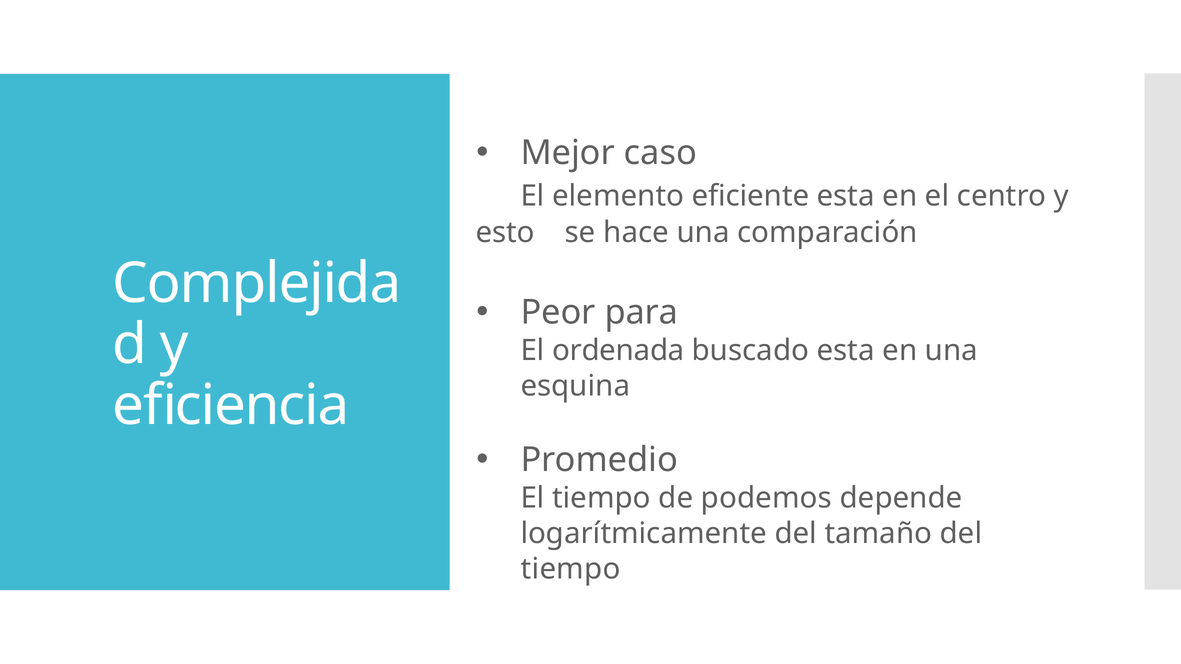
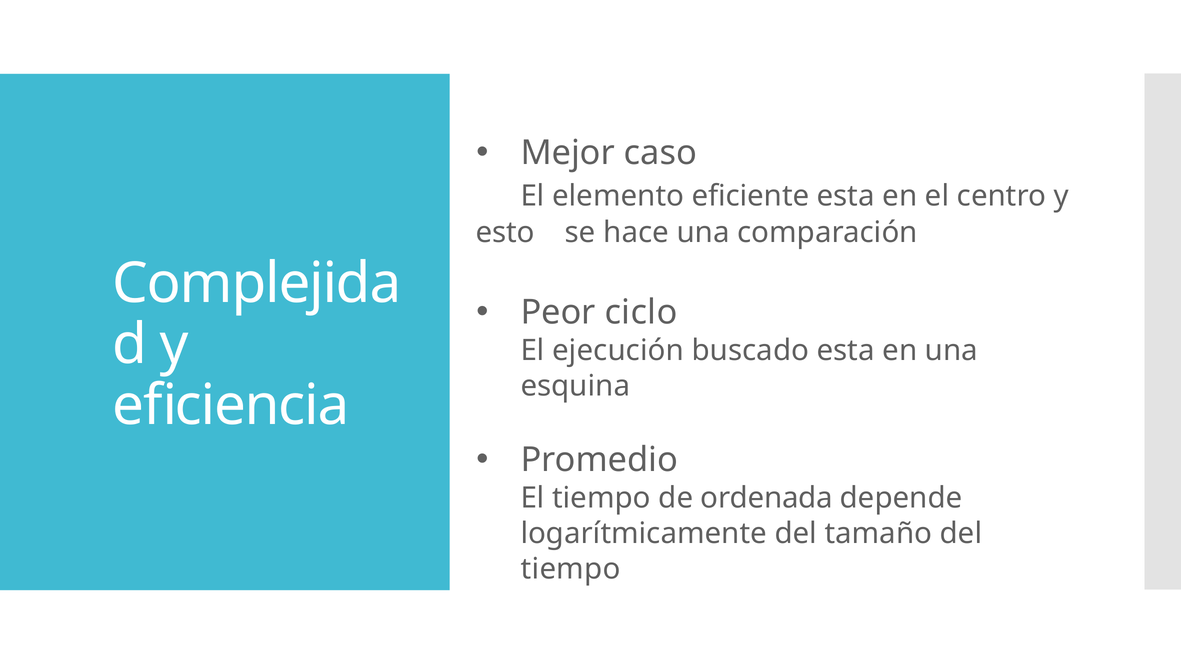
para: para -> ciclo (641, 313)
ordenada: ordenada -> ejecución (618, 351)
podemos: podemos -> ordenada (767, 498)
